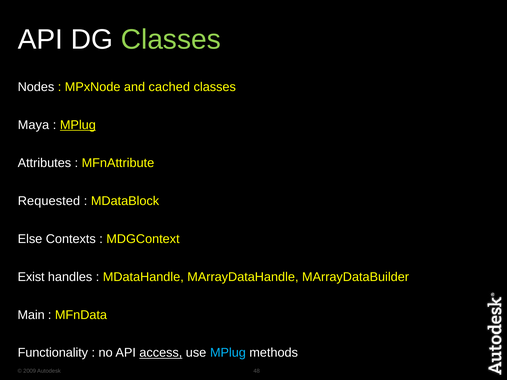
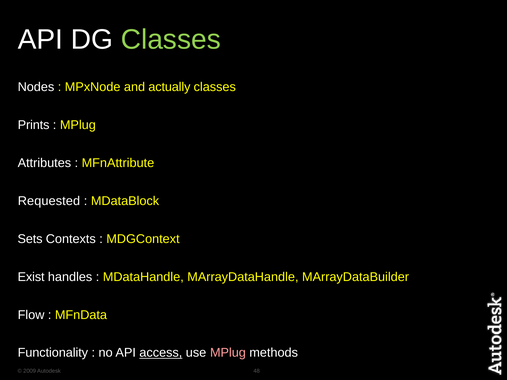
cached: cached -> actually (169, 87)
Maya: Maya -> Prints (34, 125)
MPlug underline: present -> none (78, 125)
Else: Else -> Sets (30, 239)
Main: Main -> Flow (31, 315)
MPlug colour: light blue -> pink (228, 353)
